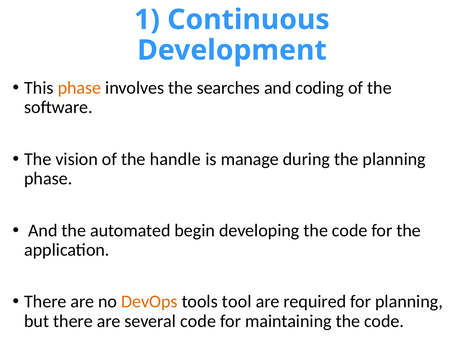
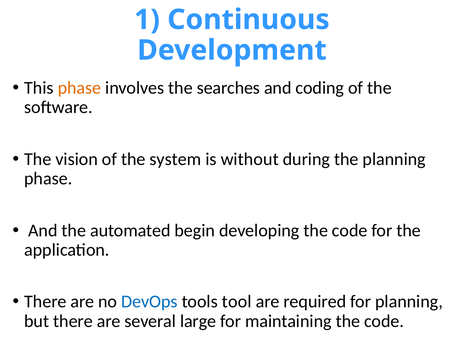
handle: handle -> system (175, 159)
manage: manage -> without (250, 159)
DevOps colour: orange -> blue (149, 302)
several code: code -> large (198, 321)
